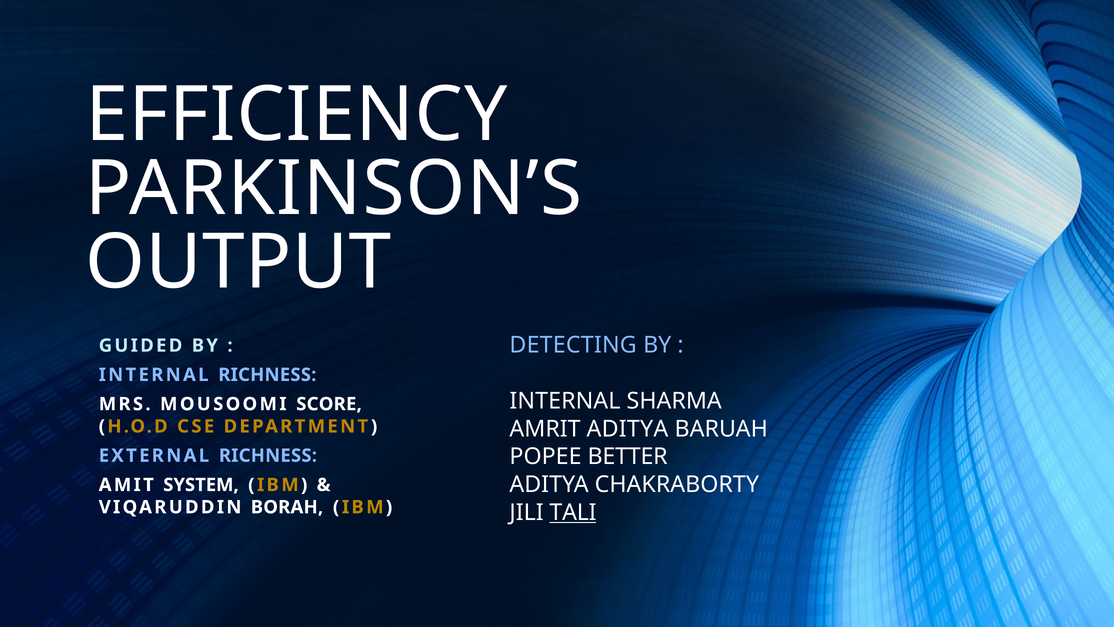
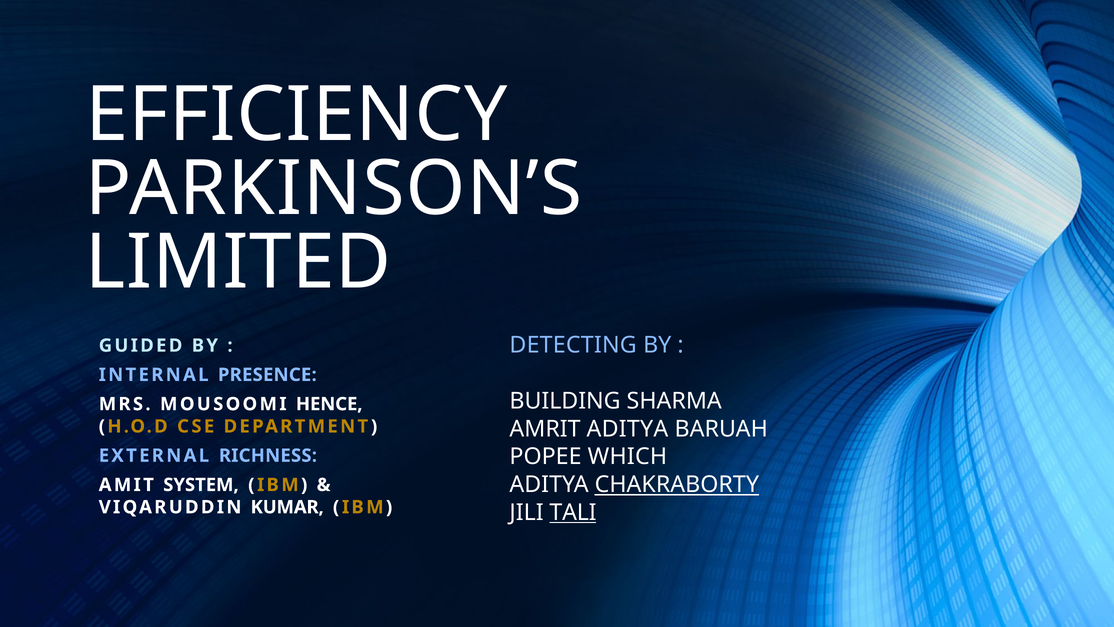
OUTPUT: OUTPUT -> LIMITED (238, 262)
INTERNAL RICHNESS: RICHNESS -> PRESENCE (267, 375)
INTERNAL: INTERNAL -> BUILDING (565, 401)
SCORE: SCORE -> HENCE (329, 404)
BETTER: BETTER -> WHICH (627, 457)
CHAKRABORTY underline: none -> present (677, 484)
BORAH: BORAH -> KUMAR (287, 507)
